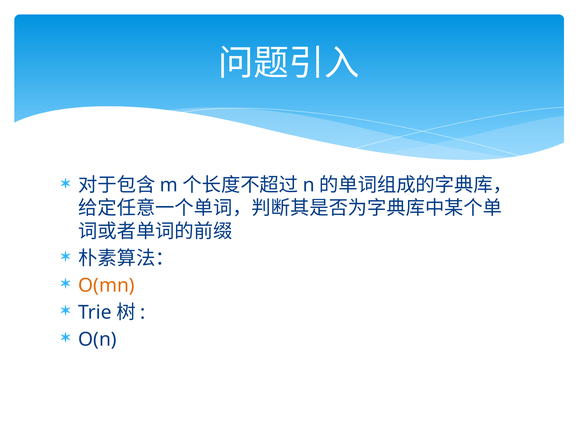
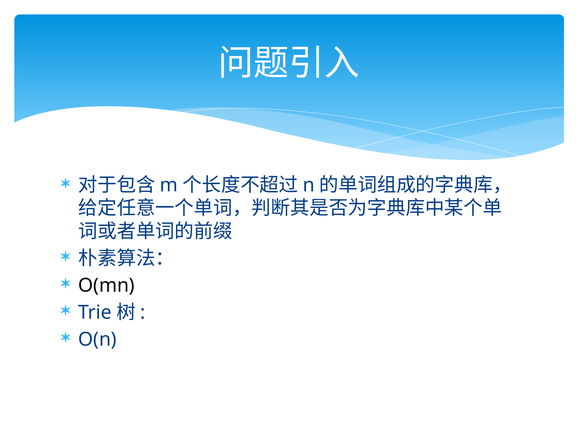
O(mn colour: orange -> black (106, 285)
